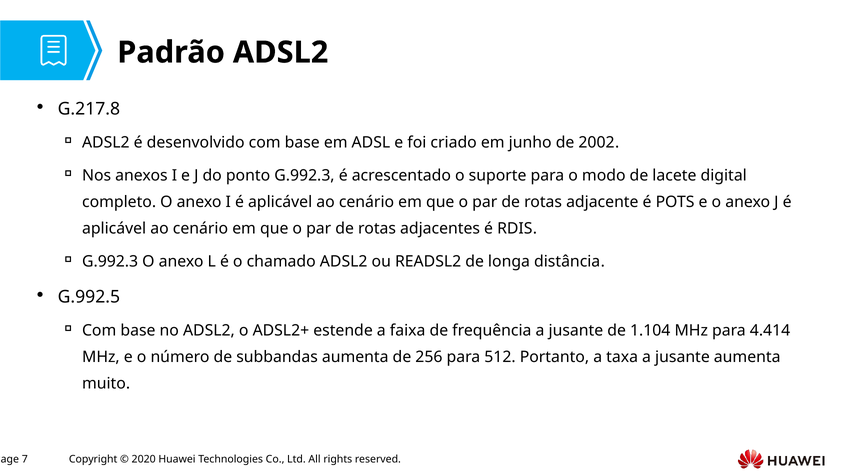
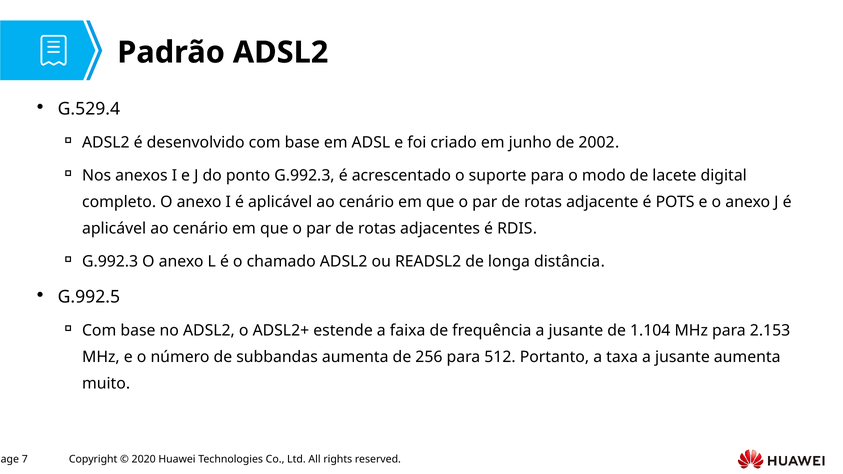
G.217.8: G.217.8 -> G.529.4 (89, 109)
4.414: 4.414 -> 2.153 (770, 331)
